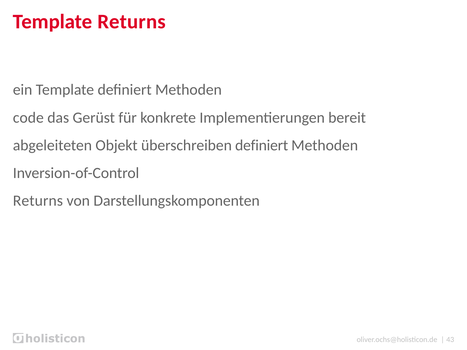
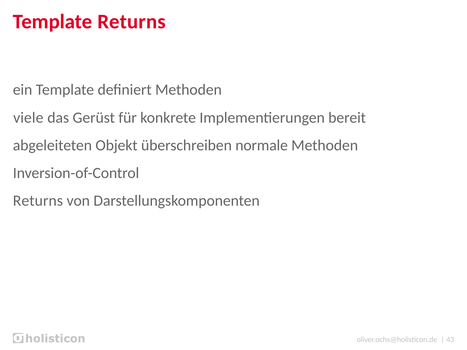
code: code -> viele (28, 118)
überschreiben definiert: definiert -> normale (262, 145)
